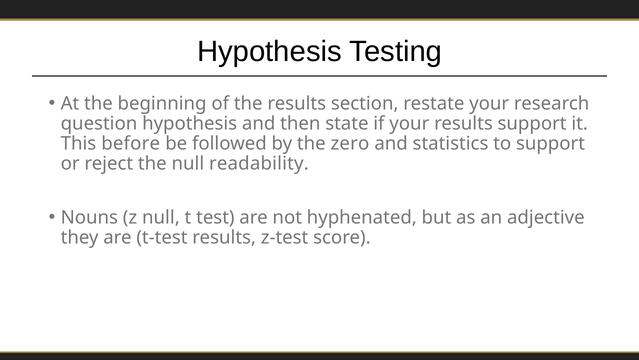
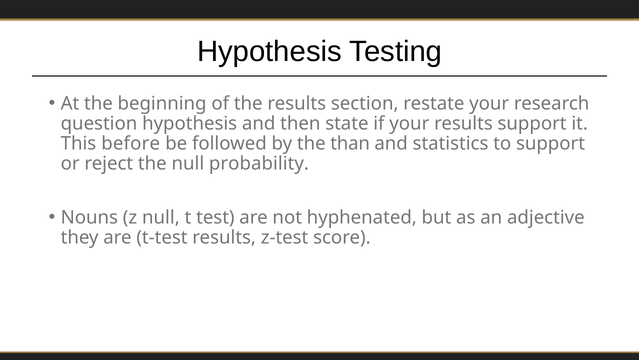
zero: zero -> than (350, 143)
readability: readability -> probability (259, 164)
